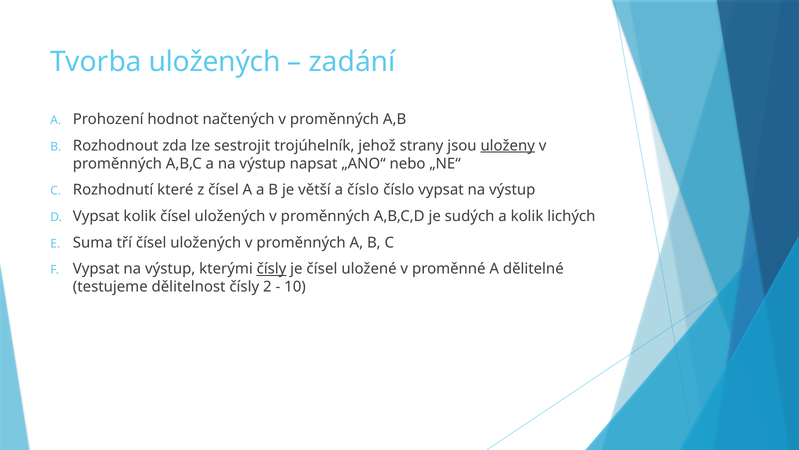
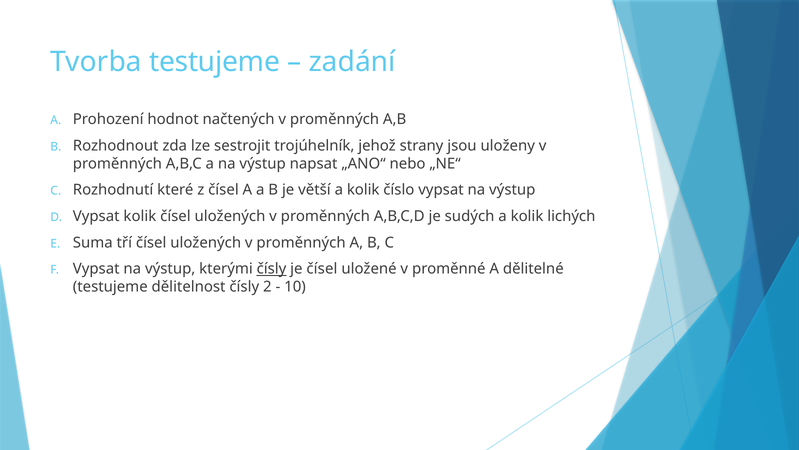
Tvorba uložených: uložených -> testujeme (215, 62)
uloženy underline: present -> none (508, 145)
větší a číslo: číslo -> kolik (363, 190)
